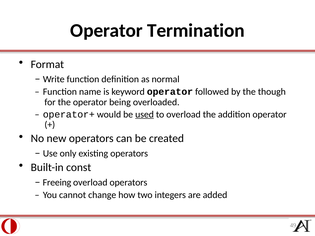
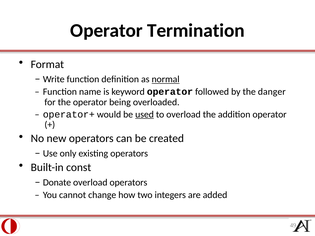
normal underline: none -> present (166, 79)
though: though -> danger (272, 92)
Freeing: Freeing -> Donate (57, 183)
